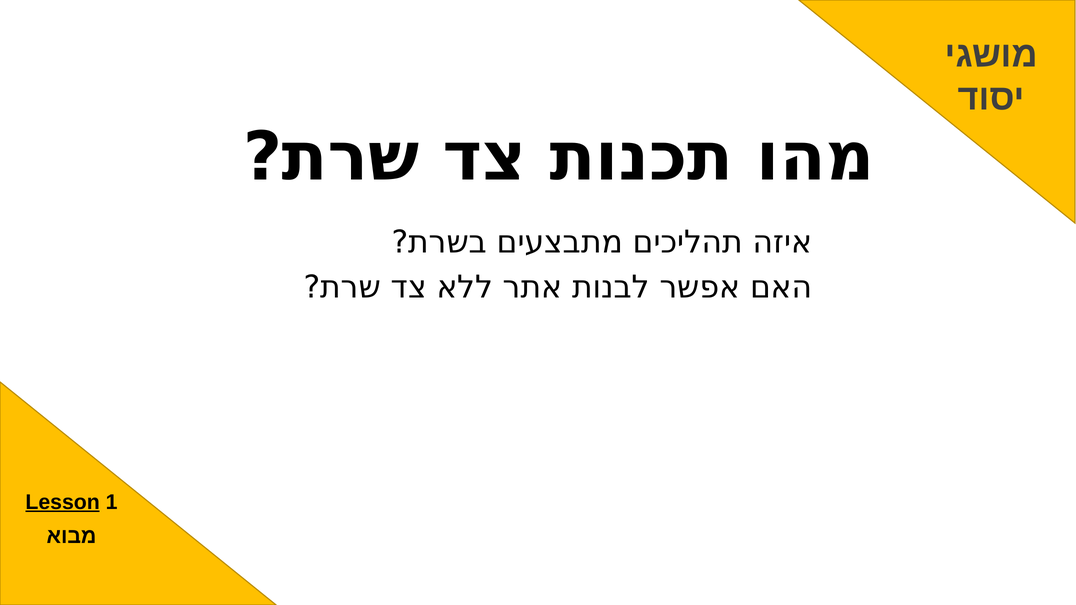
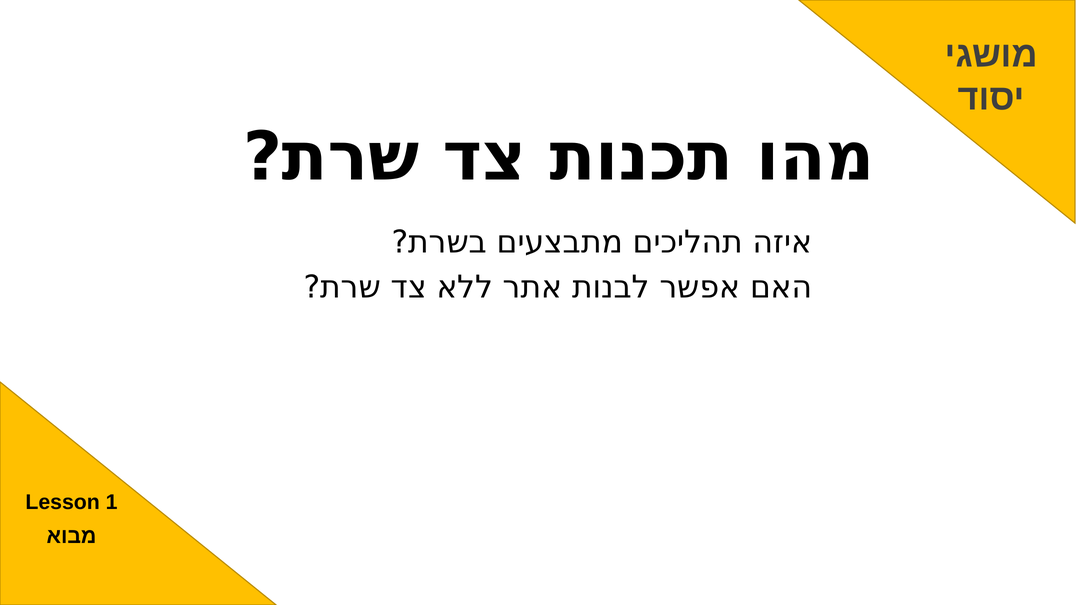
Lesson underline: present -> none (63, 502)
